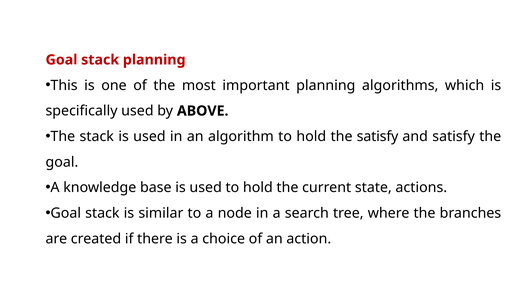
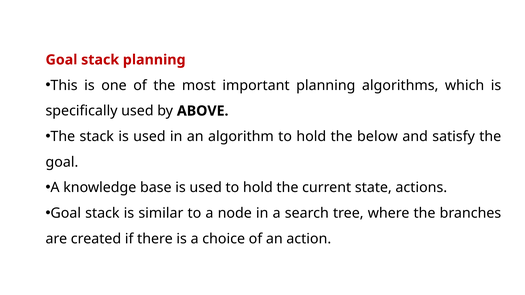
the satisfy: satisfy -> below (377, 137)
